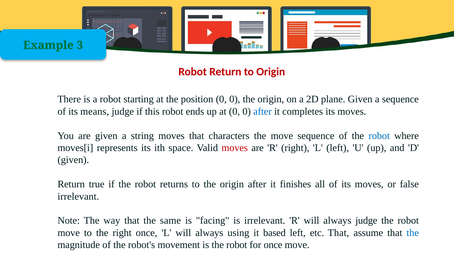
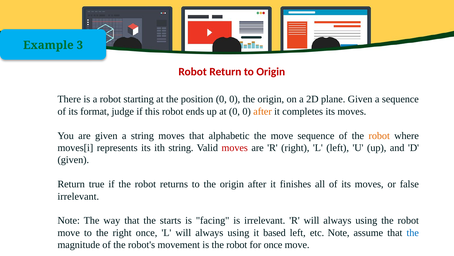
means: means -> format (95, 111)
after colour: blue -> orange (263, 111)
characters: characters -> alphabetic (229, 135)
robot colour: blue -> orange (379, 135)
ith space: space -> string (181, 147)
same: same -> starts (170, 220)
R will always judge: judge -> using (366, 220)
etc That: That -> Note (339, 232)
